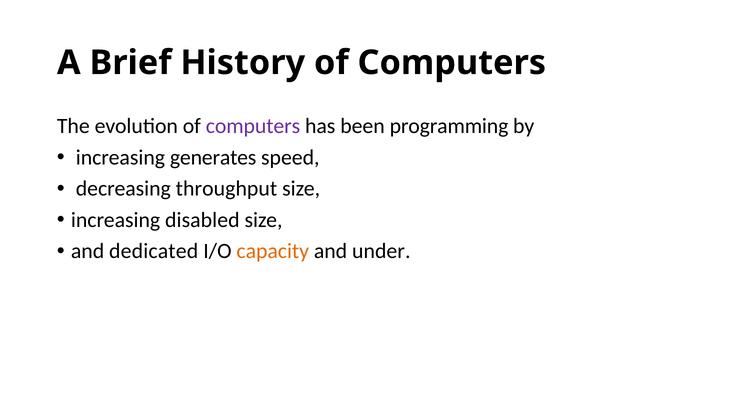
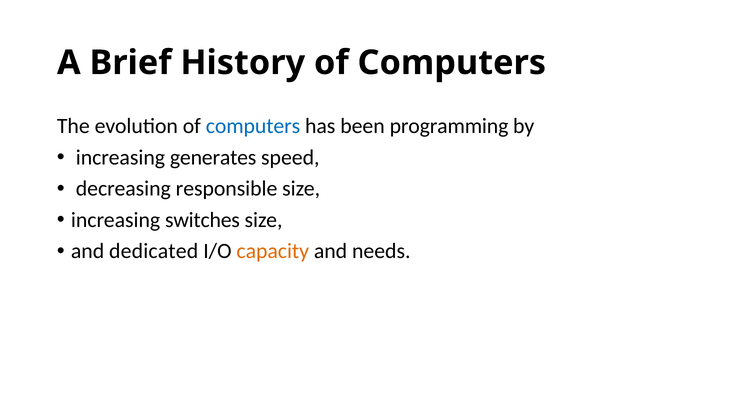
computers colour: purple -> blue (253, 126)
throughput: throughput -> responsible (227, 189)
disabled: disabled -> switches (202, 220)
under: under -> needs (381, 251)
